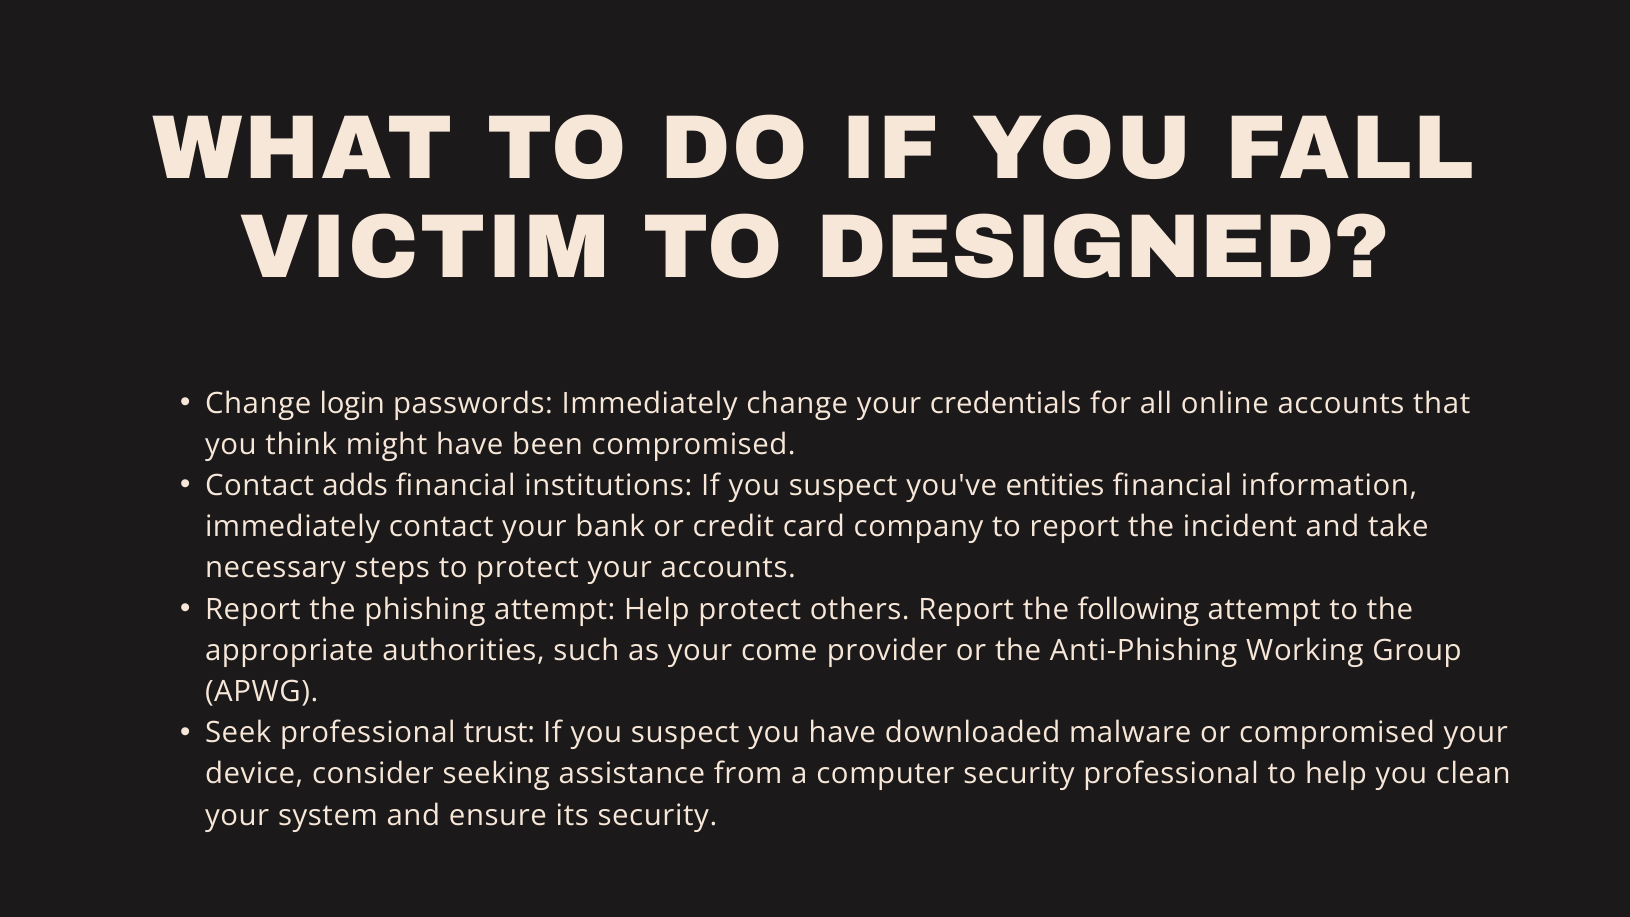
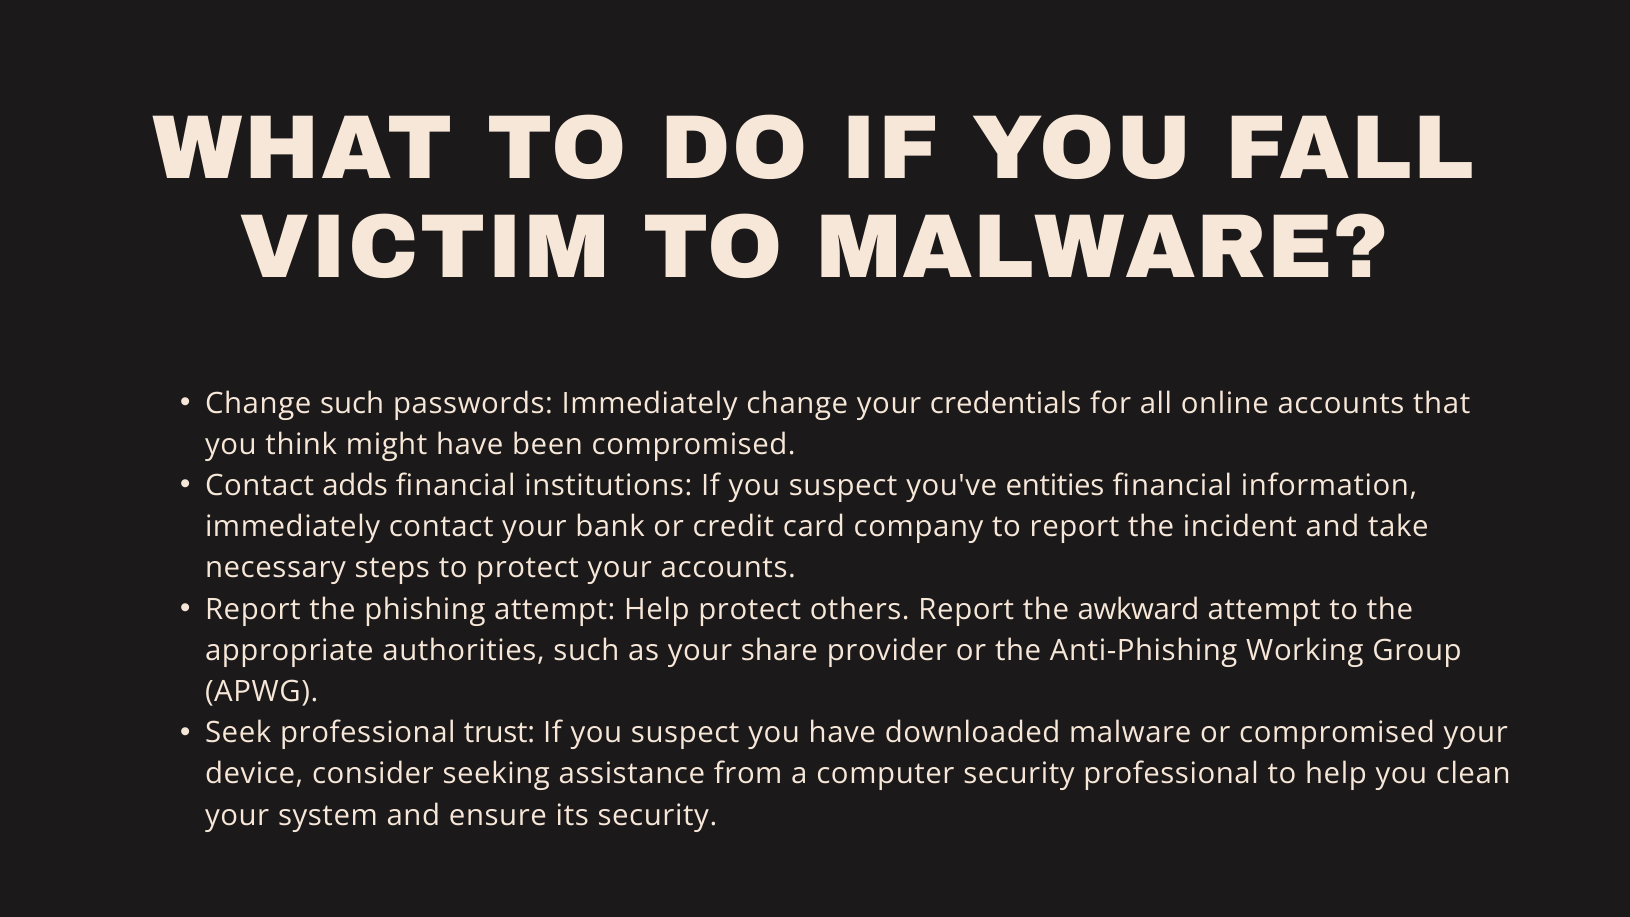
TO DESIGNED: DESIGNED -> MALWARE (1103, 248)
Change login: login -> such (352, 403)
following: following -> awkward (1138, 609)
come: come -> share (779, 651)
